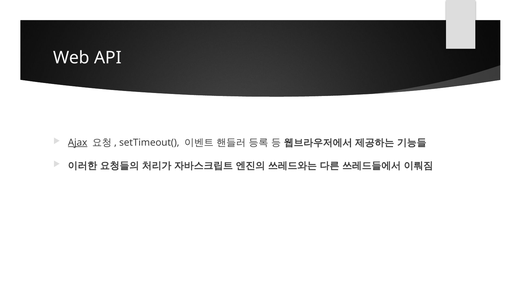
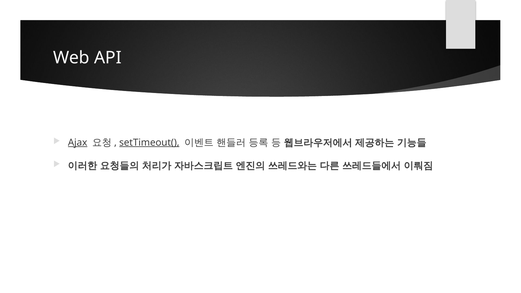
setTimeout( underline: none -> present (149, 143)
